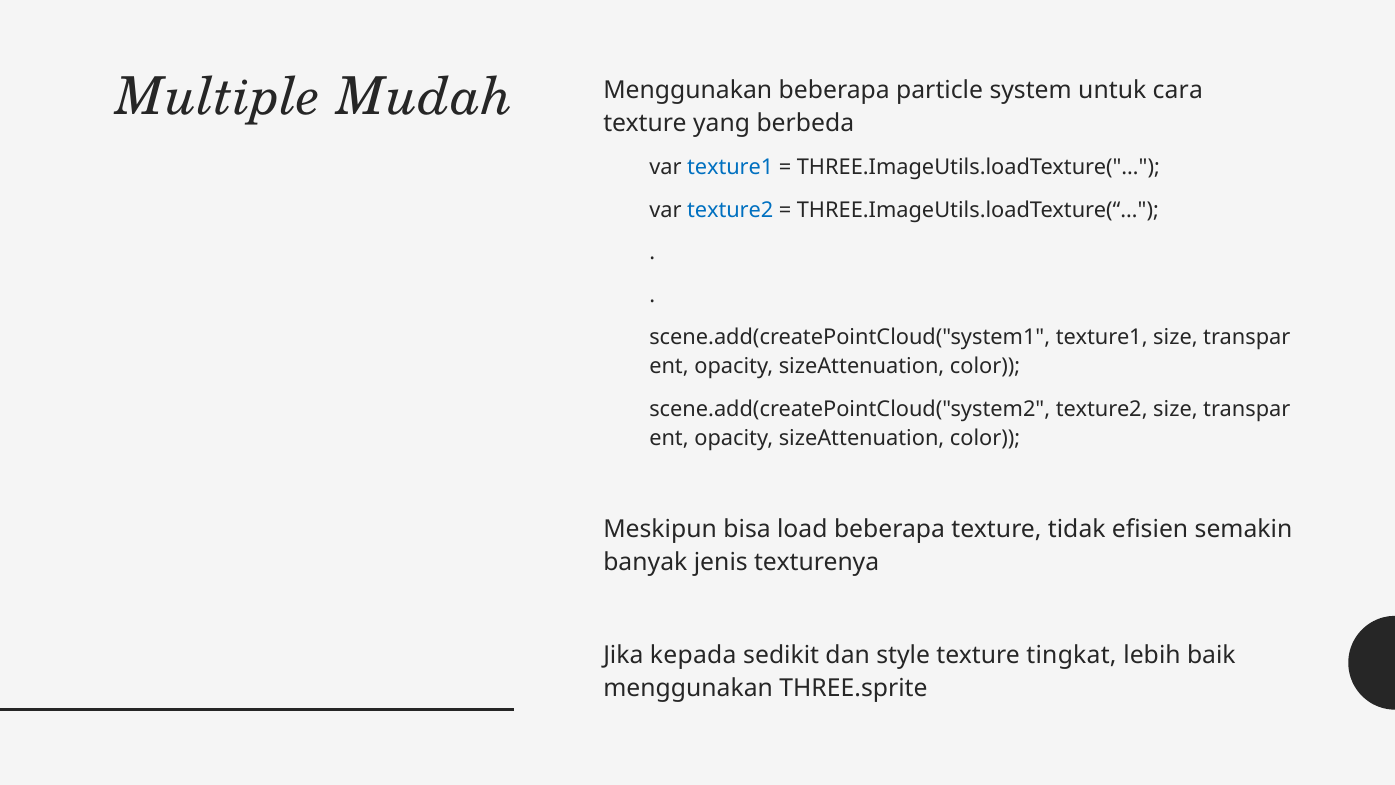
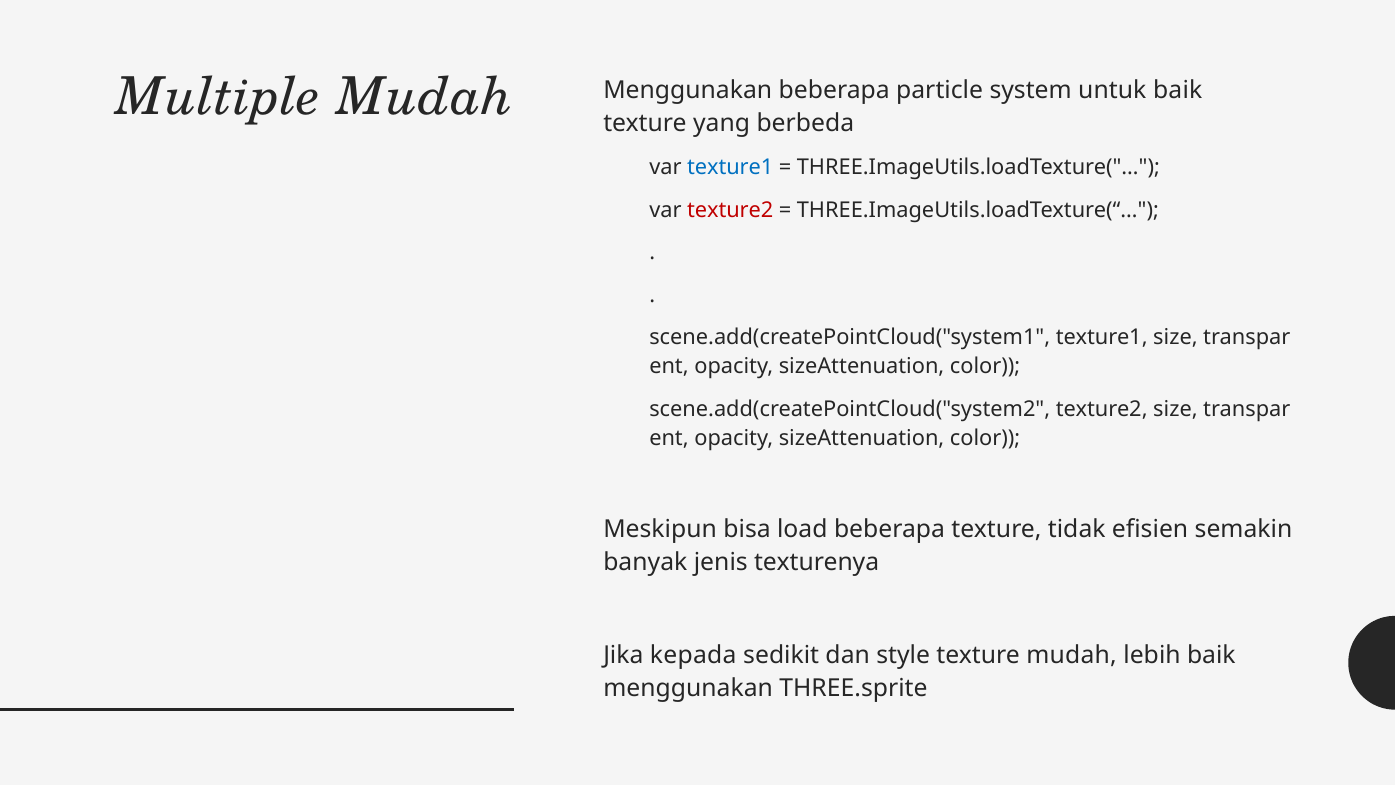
untuk cara: cara -> baik (1178, 90)
texture2 colour: blue -> red (730, 210)
texture tingkat: tingkat -> mudah (1072, 655)
